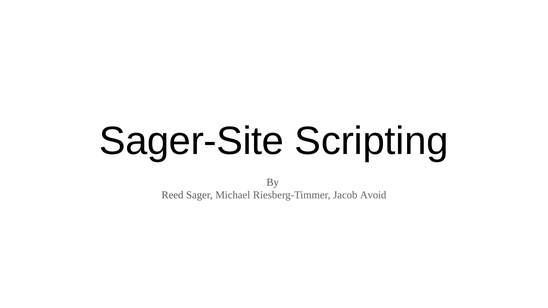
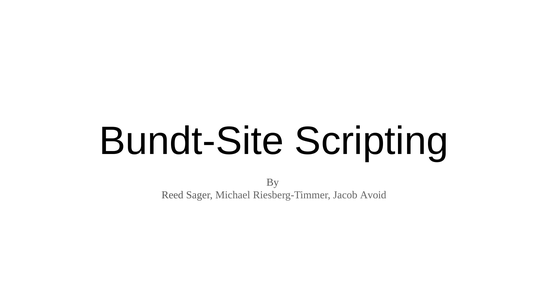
Sager-Site: Sager-Site -> Bundt-Site (192, 141)
